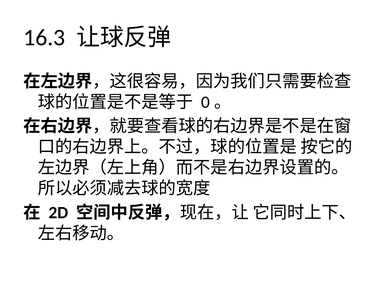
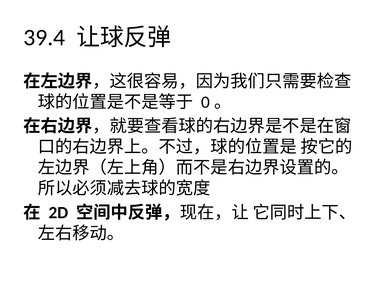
16.3: 16.3 -> 39.4 (44, 38)
